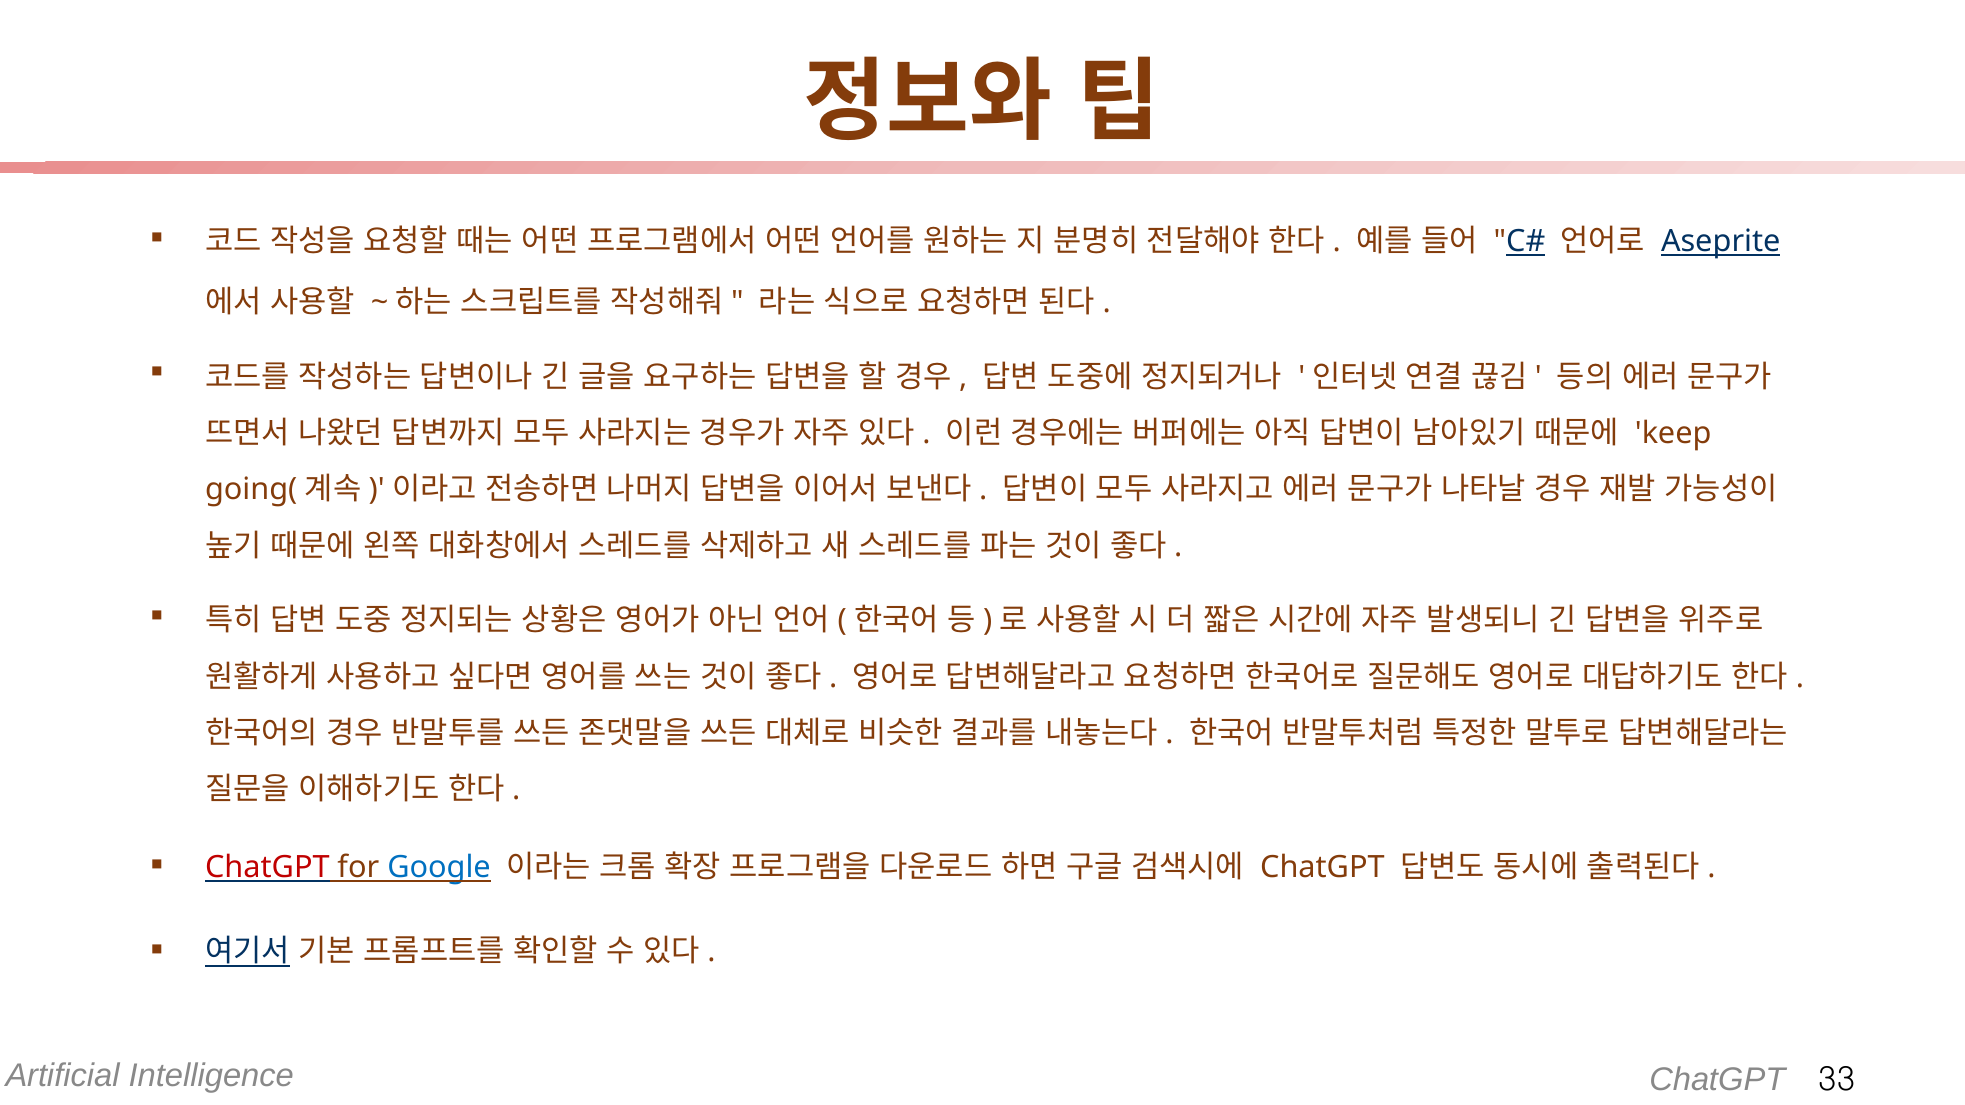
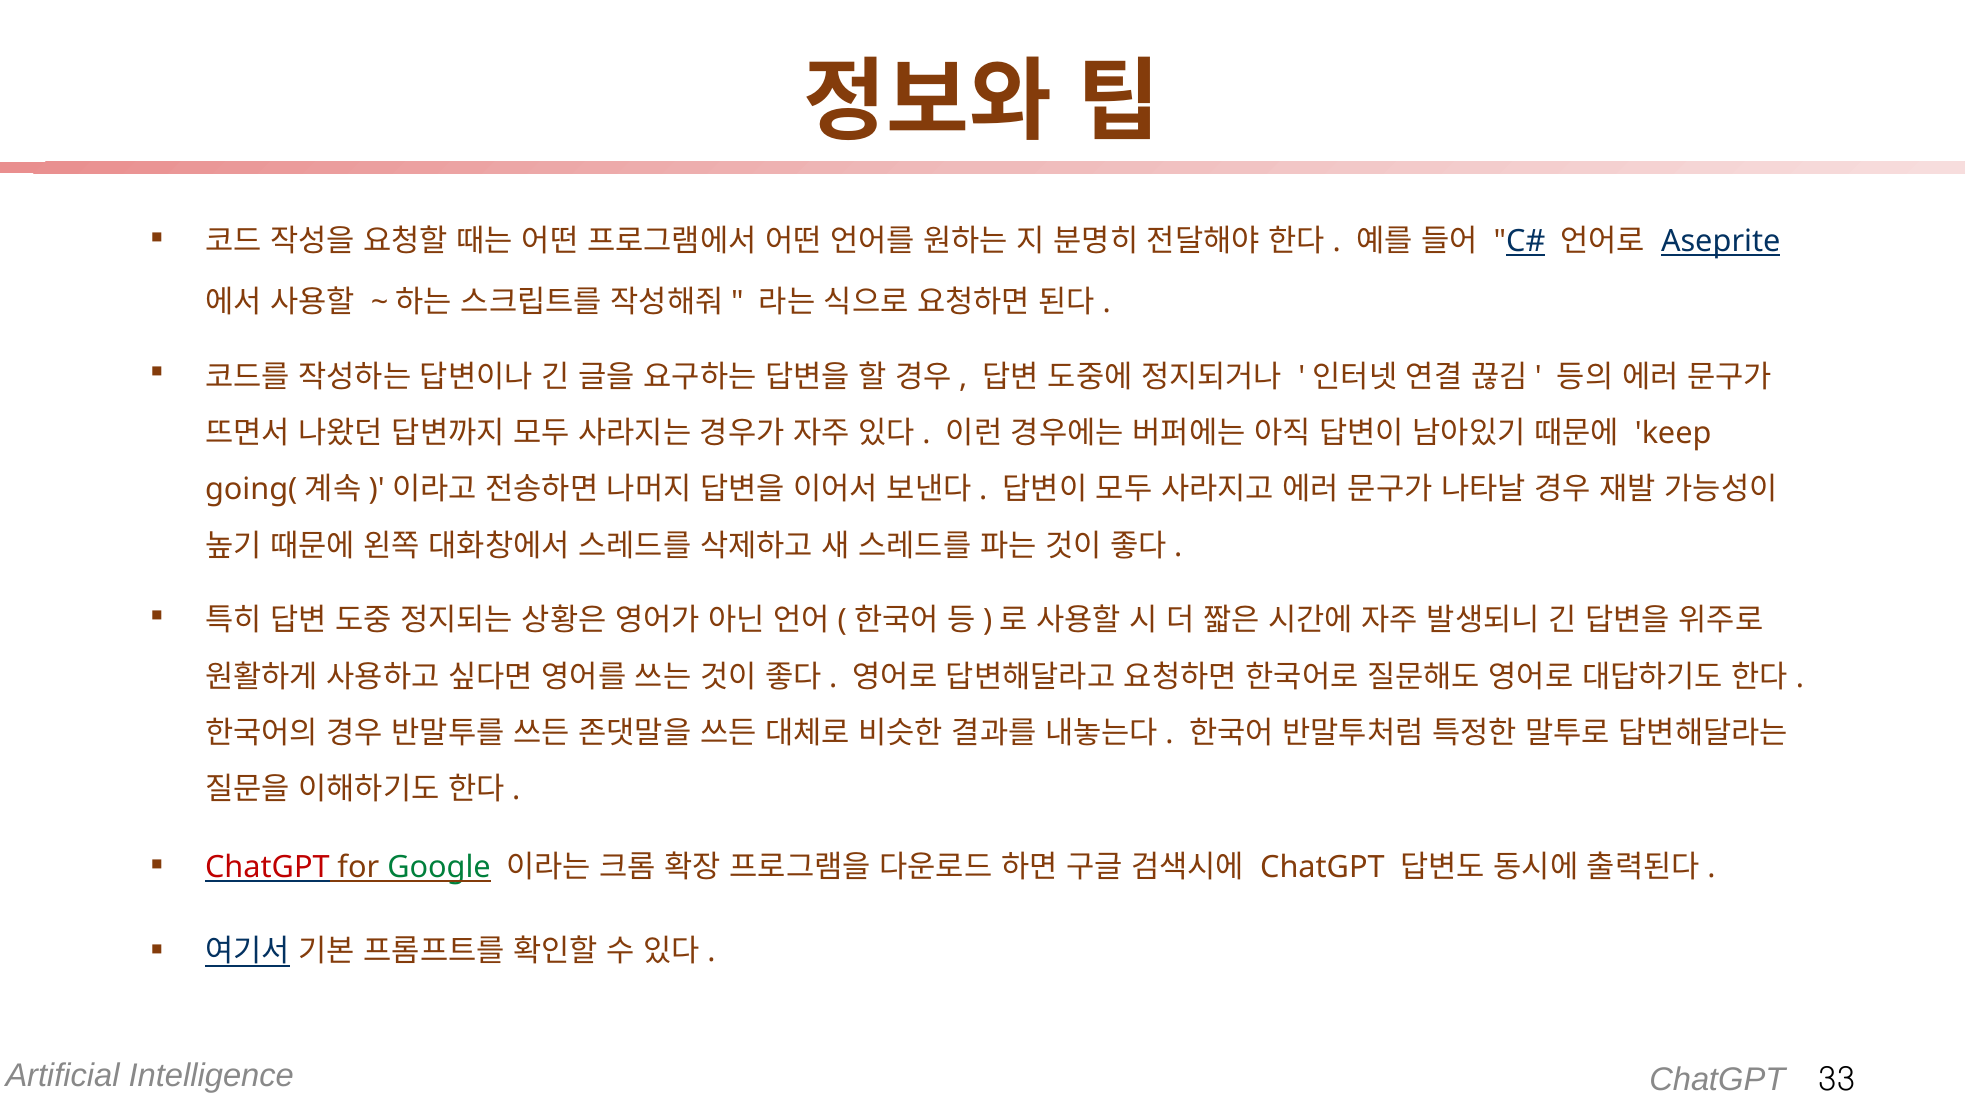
Google colour: blue -> green (439, 867)
